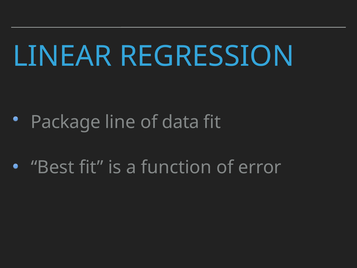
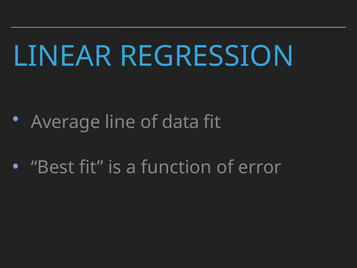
Package: Package -> Average (66, 122)
